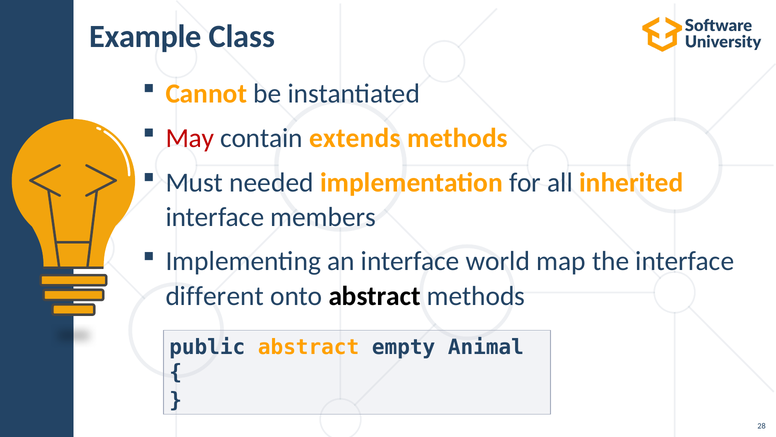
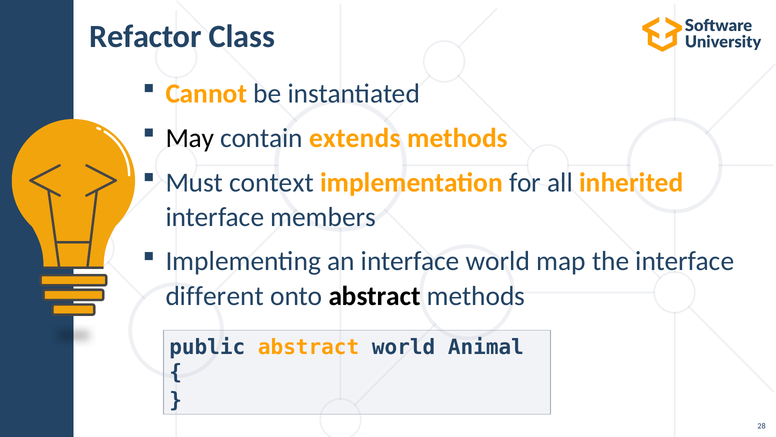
Example: Example -> Refactor (145, 37)
May colour: red -> black (190, 138)
needed: needed -> context (271, 182)
abstract empty: empty -> world (404, 347)
